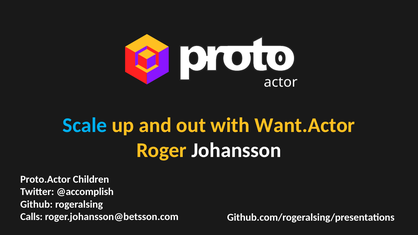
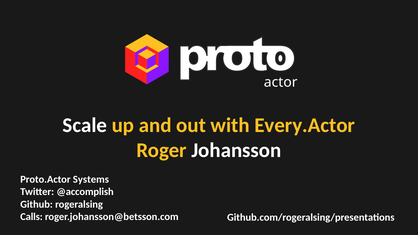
Scale colour: light blue -> white (85, 125)
Want.Actor: Want.Actor -> Every.Actor (305, 125)
Children: Children -> Systems (91, 179)
